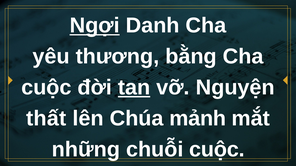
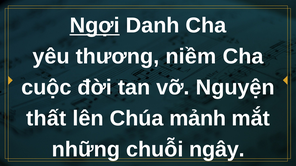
bằng: bằng -> niềm (191, 57)
tan underline: present -> none (134, 88)
chuỗi cuộc: cuộc -> ngây (217, 150)
